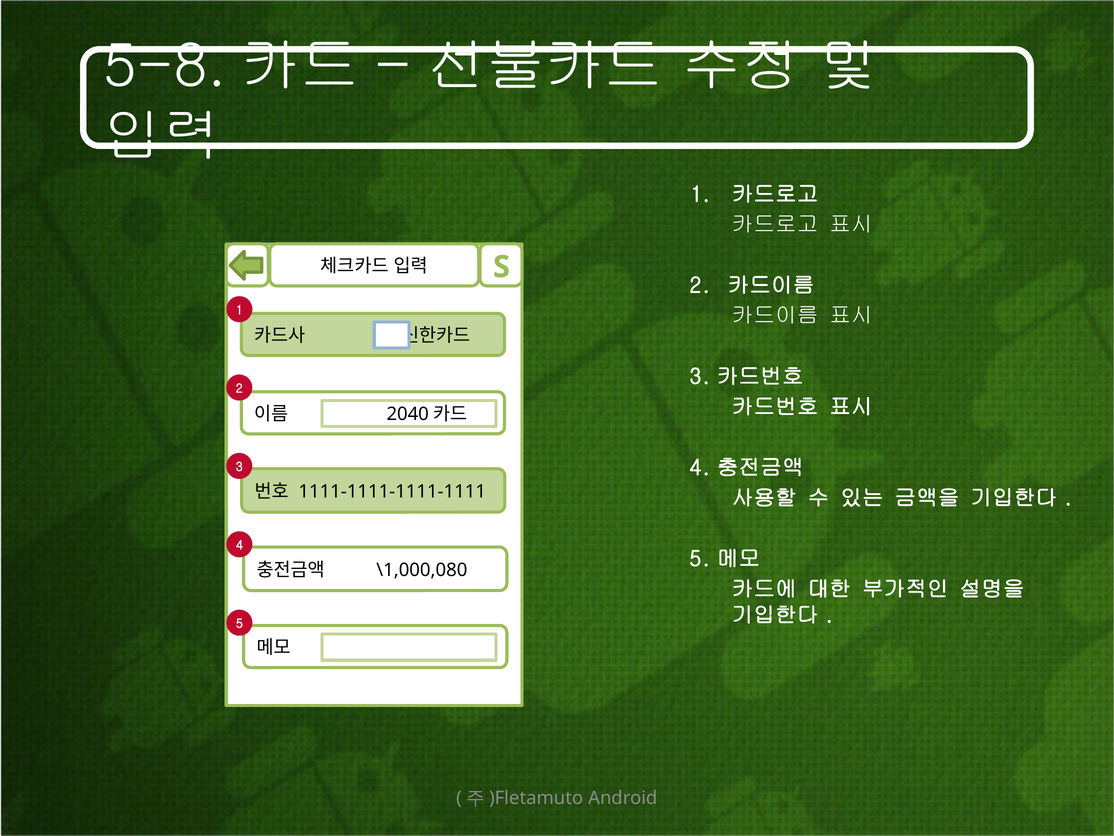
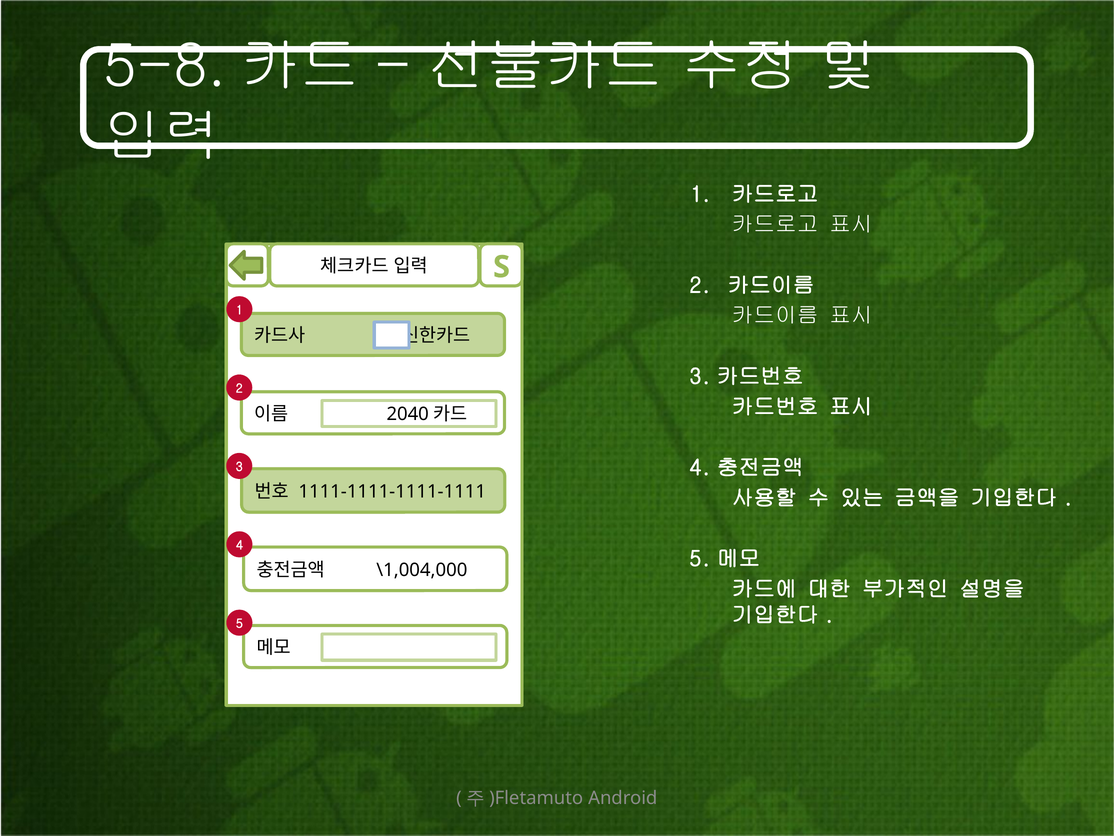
\1,000,080: \1,000,080 -> \1,004,000 (422, 570)
